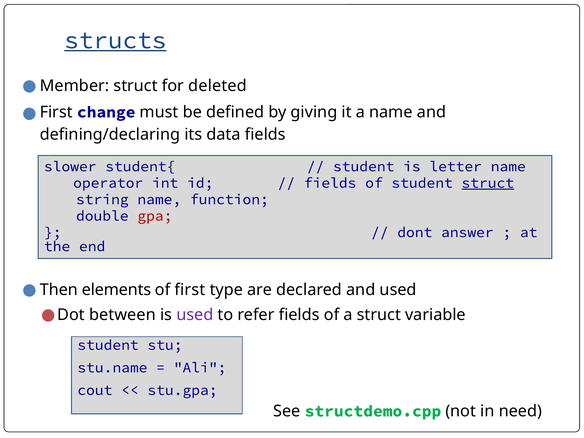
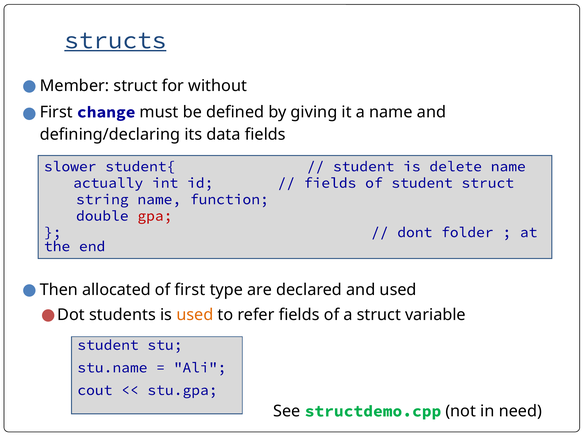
deleted: deleted -> without (218, 86)
letter: letter -> delete (456, 166)
operator: operator -> actually (108, 183)
struct underline: present -> none (488, 183)
answer: answer -> folder (467, 232)
elements: elements -> allocated (116, 290)
between: between -> students (122, 315)
used colour: purple -> orange (195, 315)
